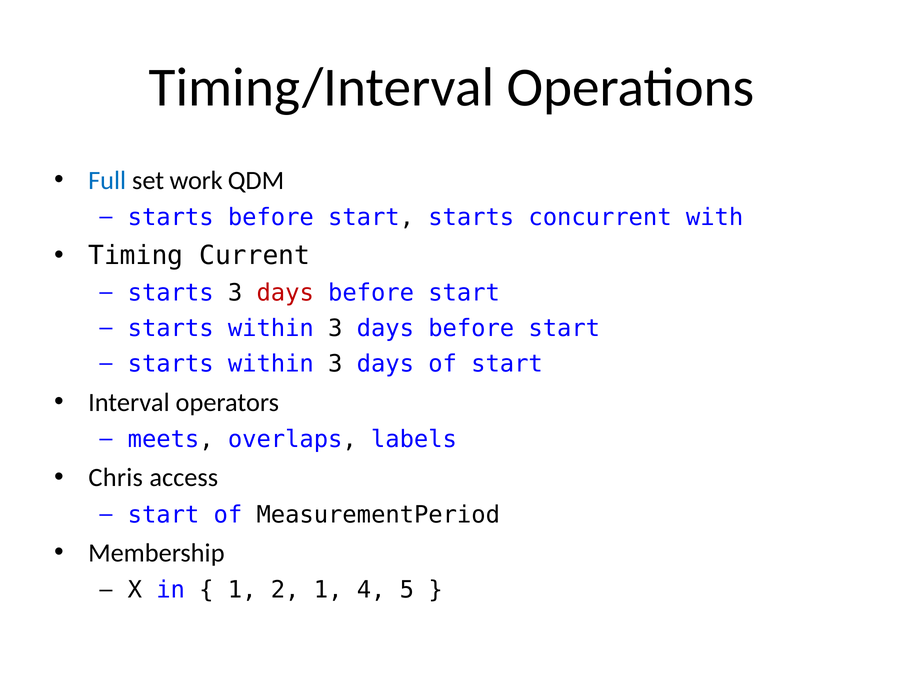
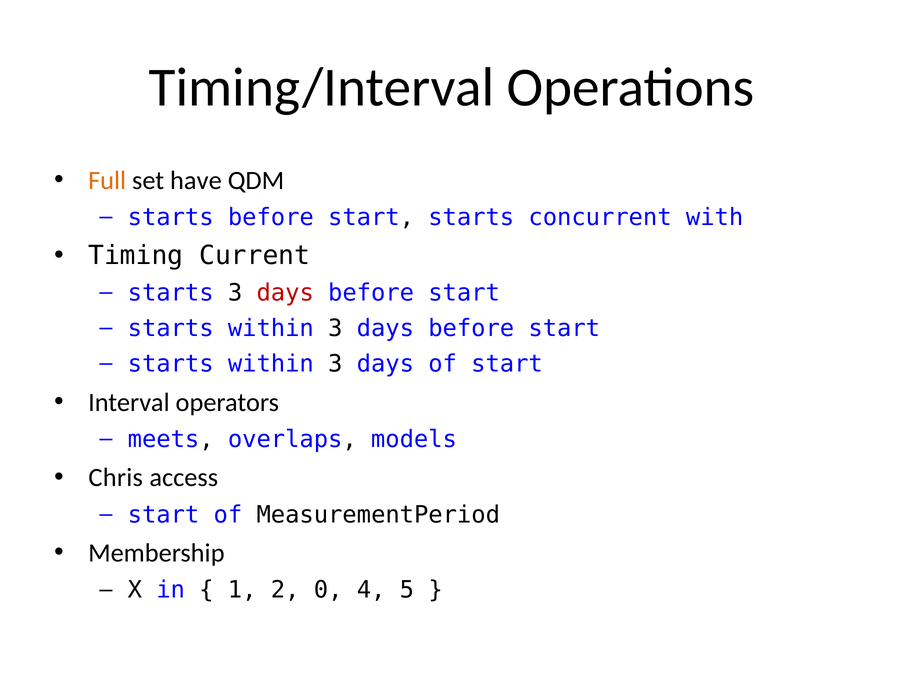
Full colour: blue -> orange (107, 180)
work: work -> have (196, 180)
labels: labels -> models (414, 439)
2 1: 1 -> 0 (328, 590)
